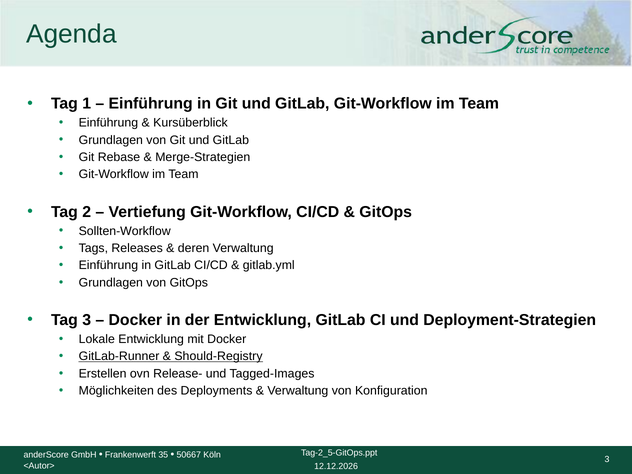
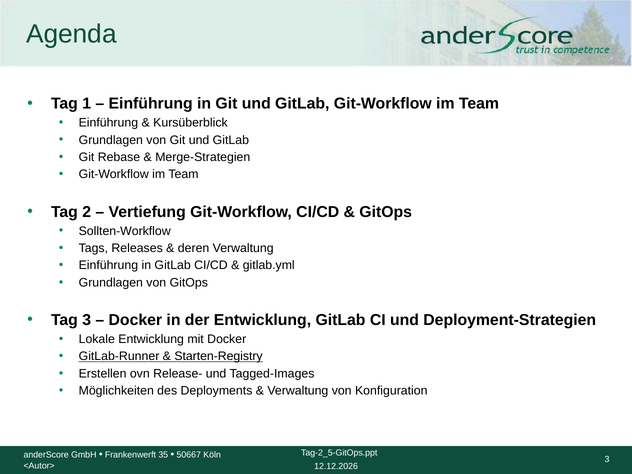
Should-Registry: Should-Registry -> Starten-Registry (218, 356)
